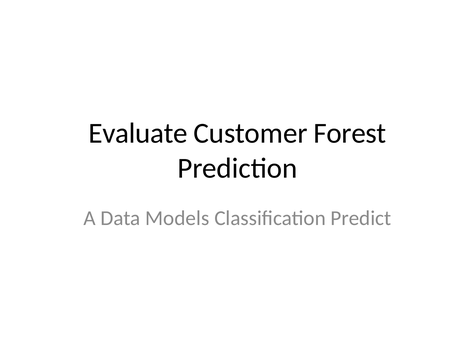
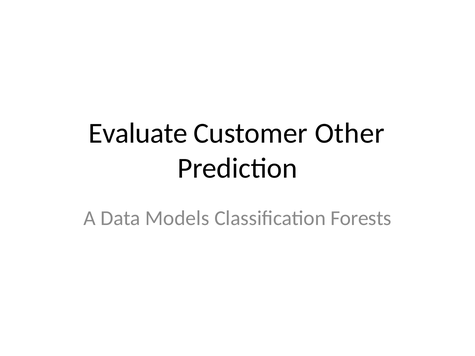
Forest: Forest -> Other (350, 133)
Predict: Predict -> Forests (361, 218)
